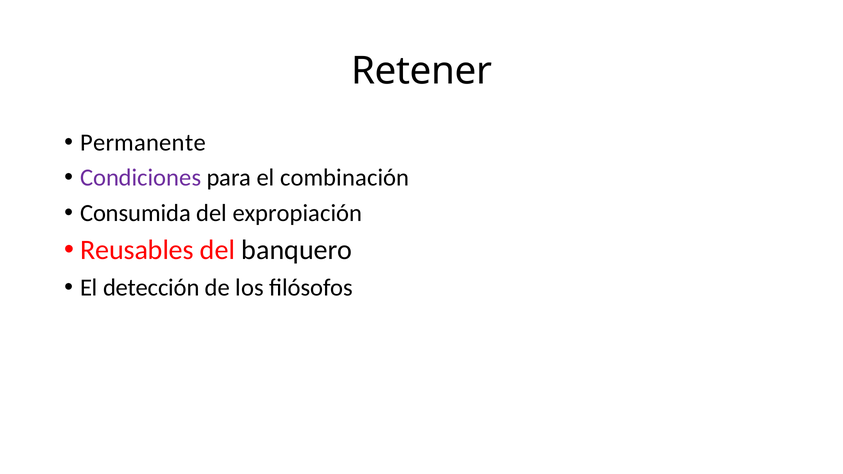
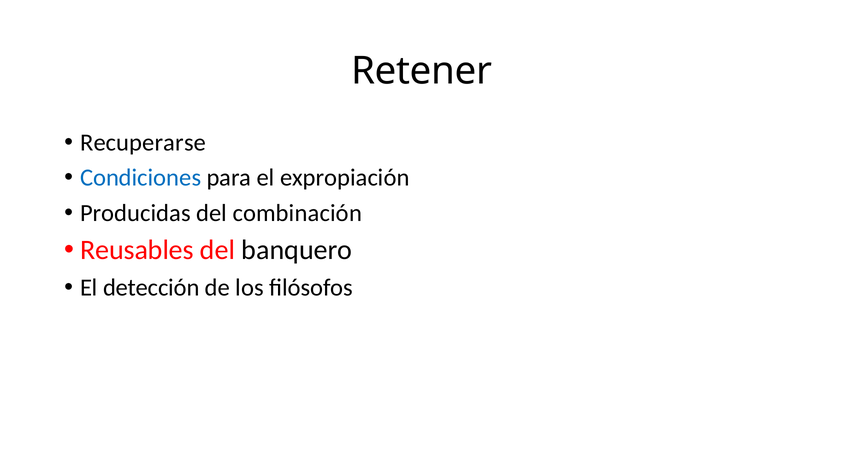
Permanente: Permanente -> Recuperarse (143, 142)
Condiciones colour: purple -> blue (141, 178)
combinación: combinación -> expropiación (345, 178)
Consumida: Consumida -> Producidas (135, 213)
expropiación: expropiación -> combinación (297, 213)
